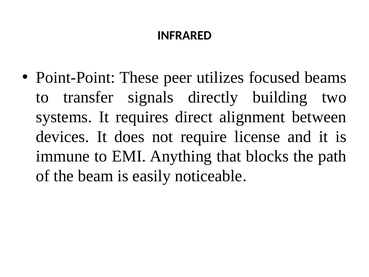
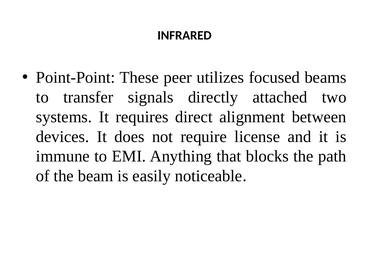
building: building -> attached (280, 97)
